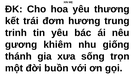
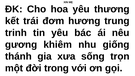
buồn: buồn -> trong (57, 68)
